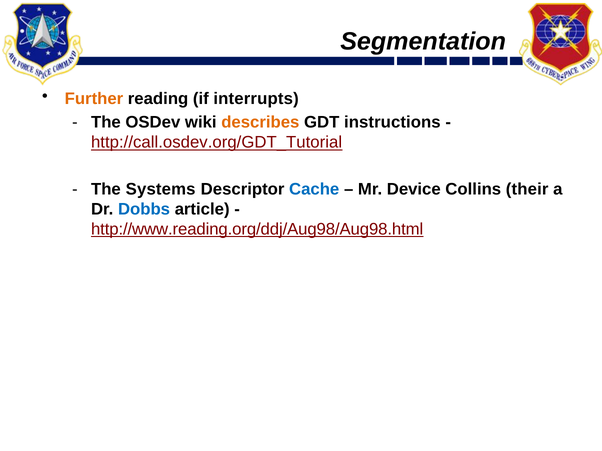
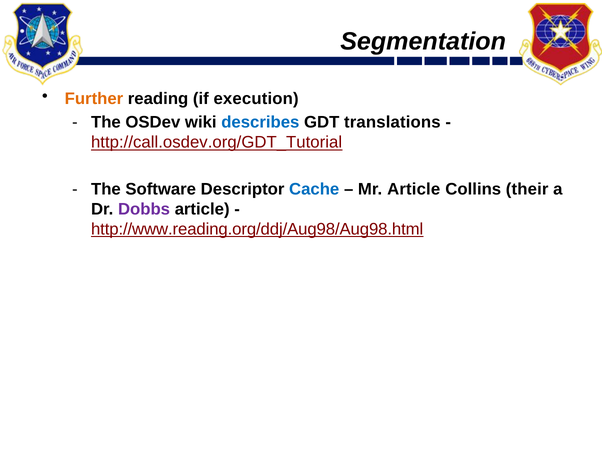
interrupts: interrupts -> execution (256, 99)
describes colour: orange -> blue (260, 123)
instructions: instructions -> translations (392, 123)
Systems: Systems -> Software (161, 189)
Mr Device: Device -> Article (414, 189)
Dobbs colour: blue -> purple (144, 209)
